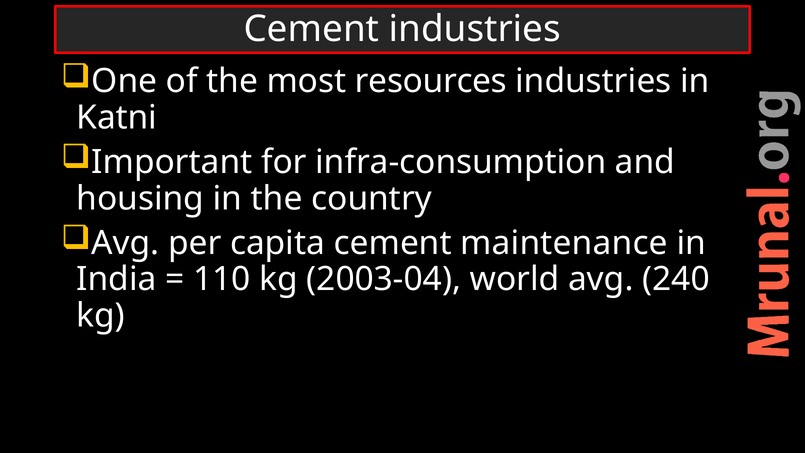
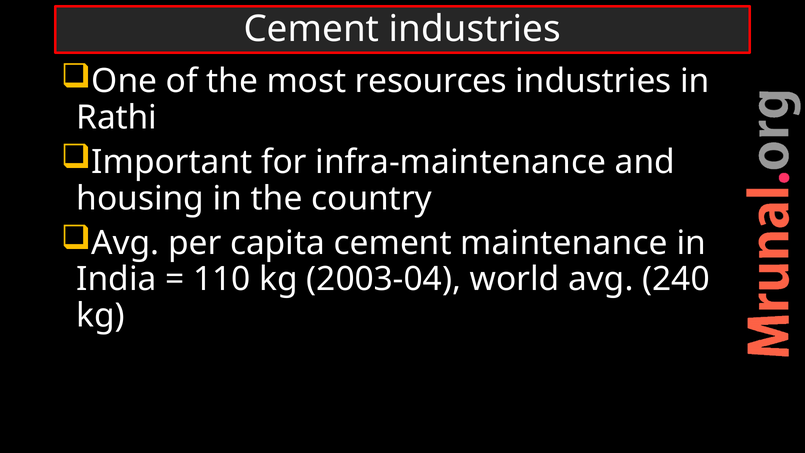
Katni: Katni -> Rathi (117, 118)
infra-consumption: infra-consumption -> infra-maintenance (461, 162)
